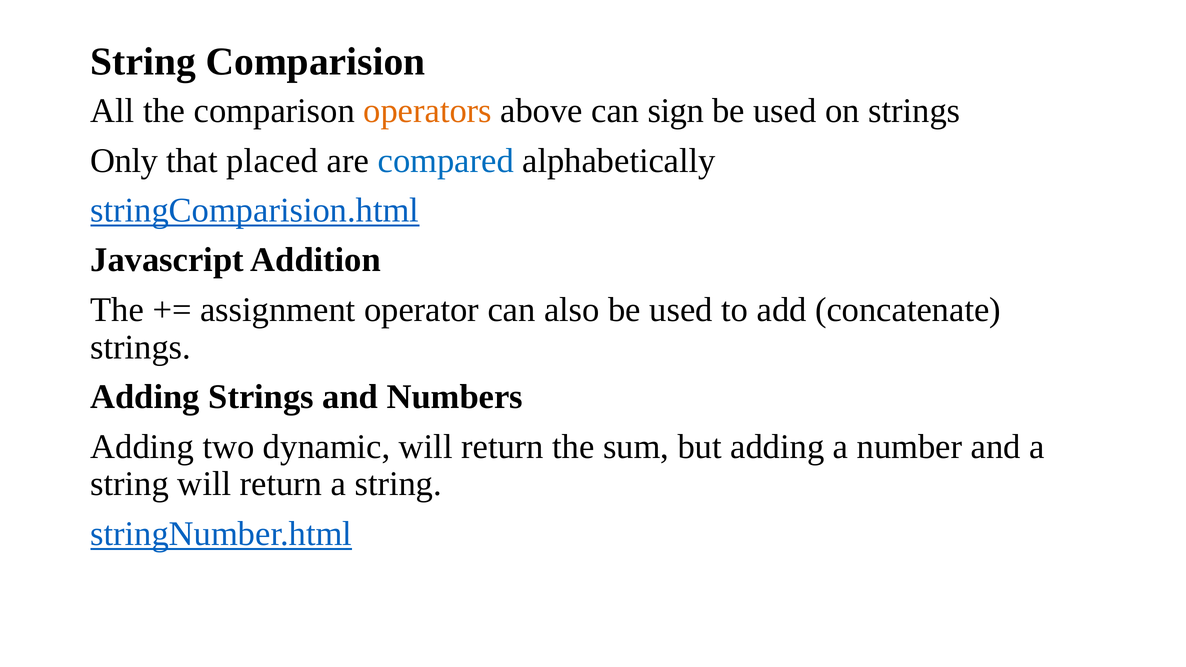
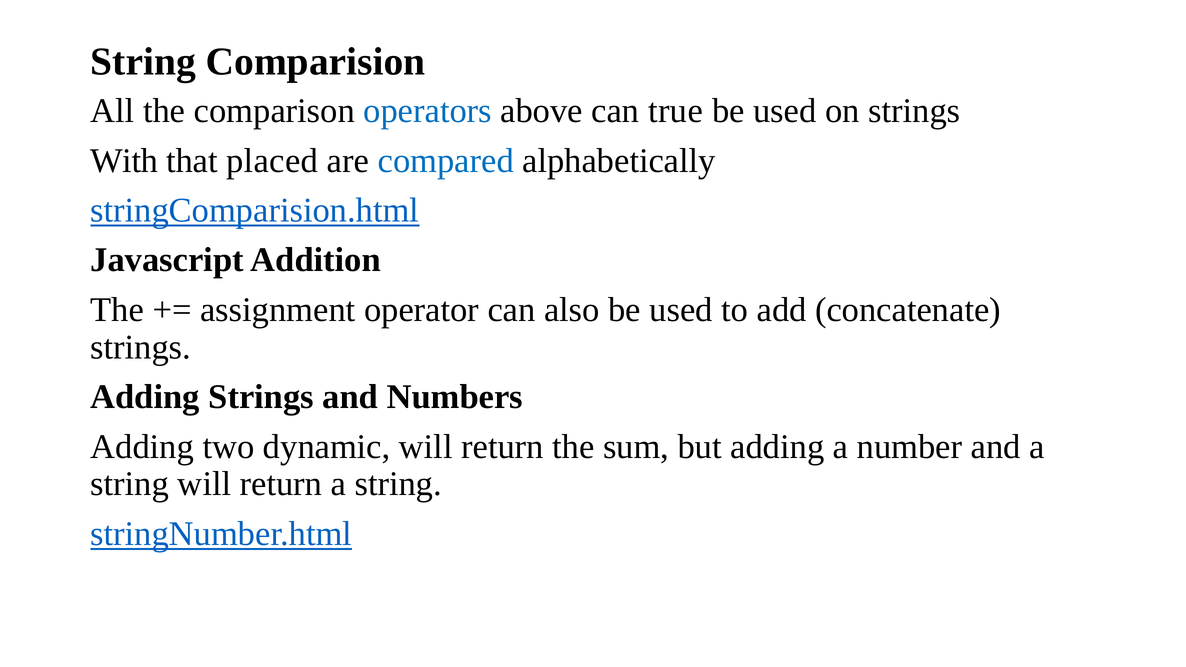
operators colour: orange -> blue (428, 111)
sign: sign -> true (676, 111)
Only: Only -> With (124, 161)
